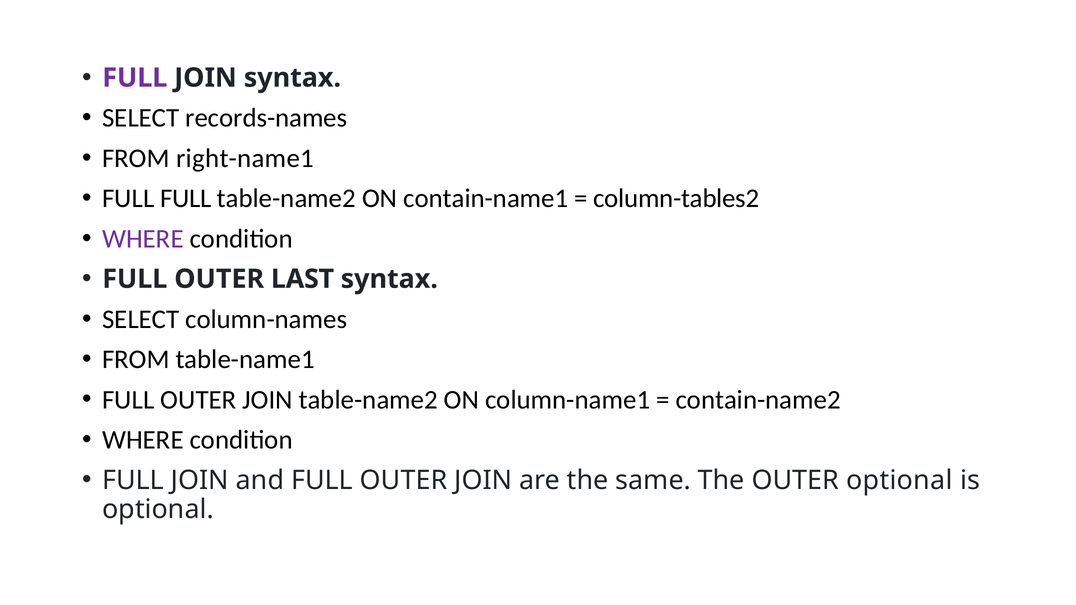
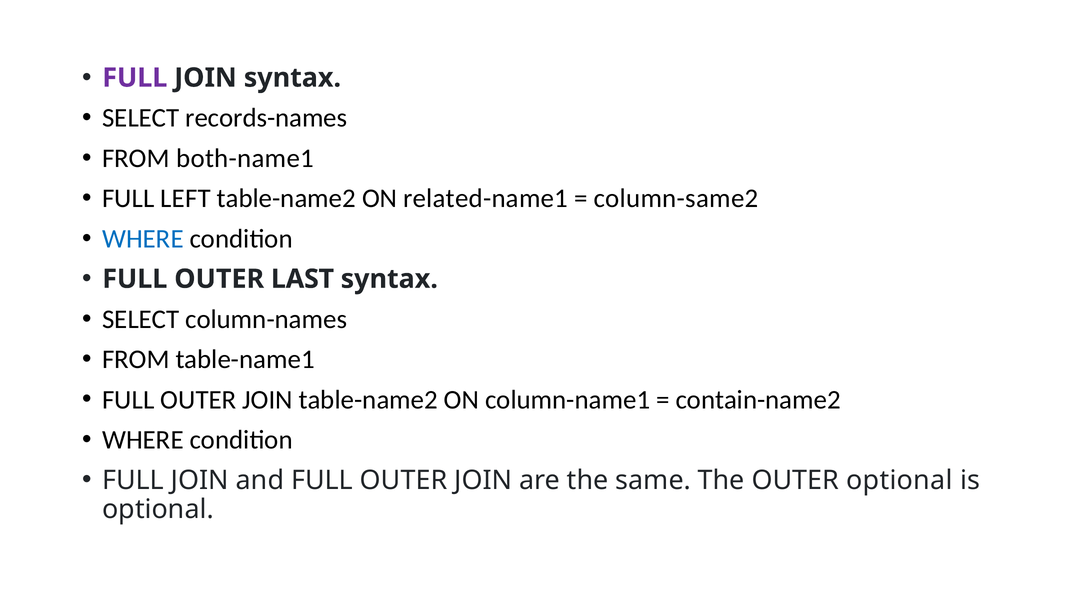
right-name1: right-name1 -> both-name1 (245, 158)
FULL FULL: FULL -> LEFT (186, 199)
contain-name1: contain-name1 -> related-name1 (486, 199)
column-tables2: column-tables2 -> column-same2 (676, 199)
WHERE colour: purple -> blue (143, 239)
